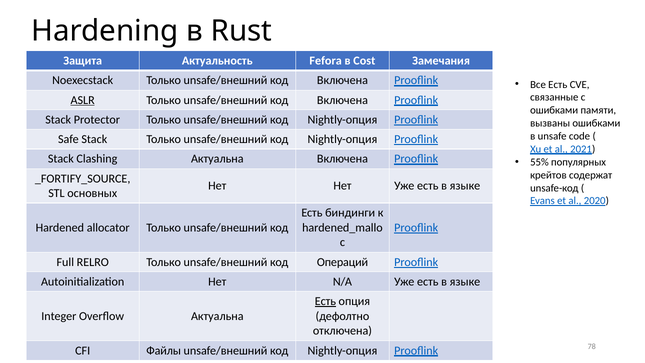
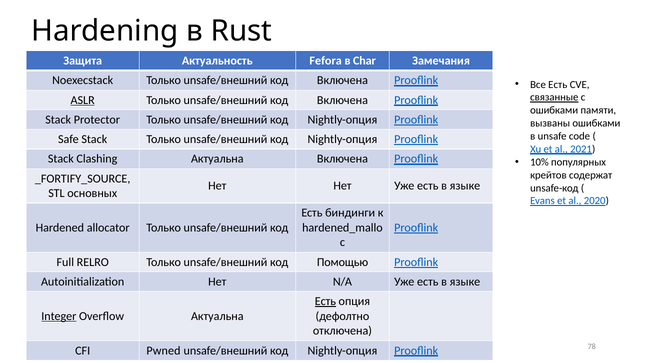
Cost: Cost -> Char (364, 61)
связанные underline: none -> present (554, 97)
55%: 55% -> 10% (539, 162)
Операций: Операций -> Помощью (343, 262)
Integer underline: none -> present (59, 316)
Файлы: Файлы -> Pwned (164, 350)
